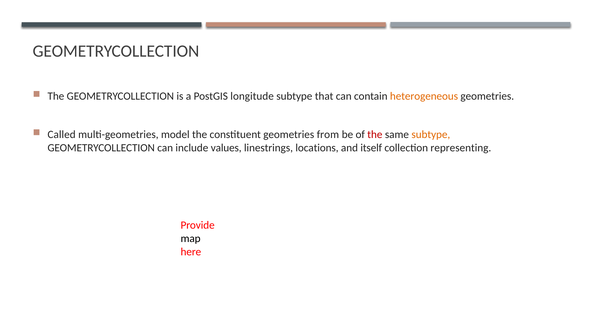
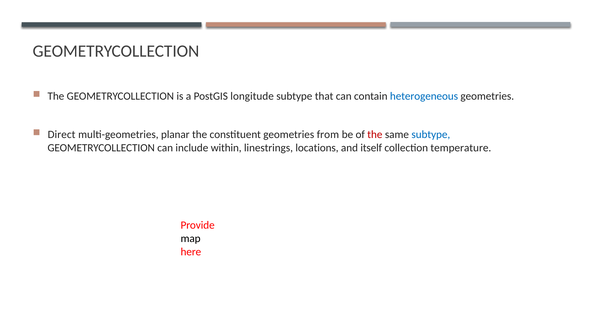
heterogeneous colour: orange -> blue (424, 96)
Called: Called -> Direct (62, 135)
model: model -> planar (175, 135)
subtype colour: orange -> blue (431, 135)
values: values -> within (226, 148)
representing: representing -> temperature (461, 148)
